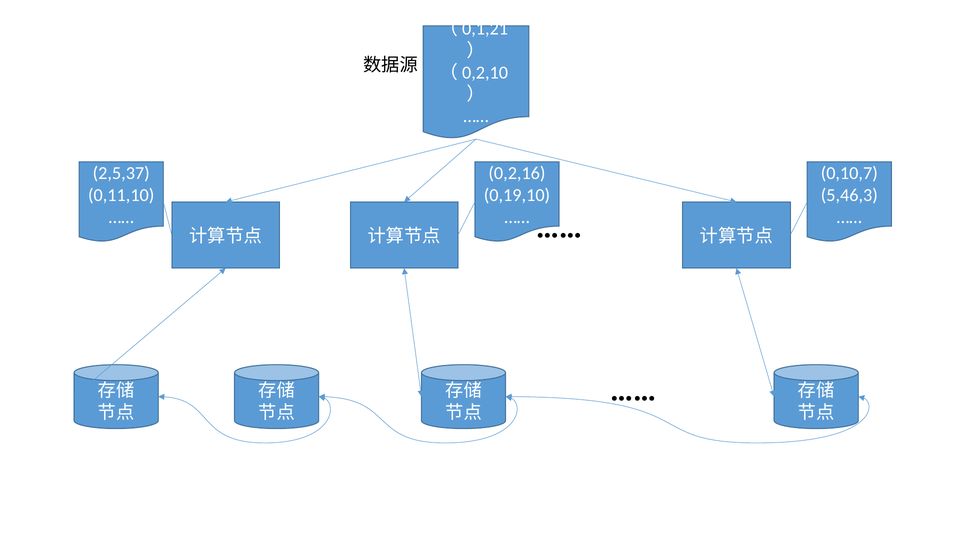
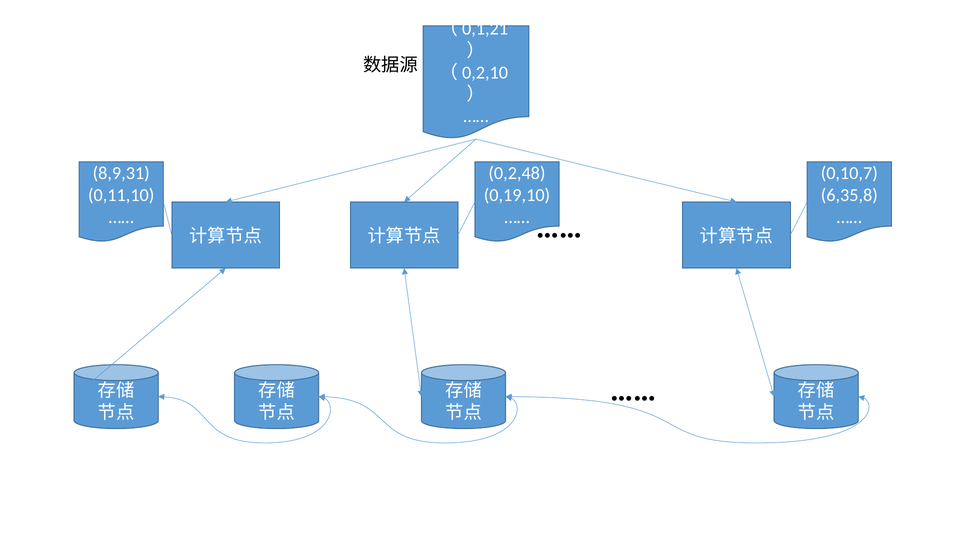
2,5,37: 2,5,37 -> 8,9,31 (121, 173)
0,2,16: 0,2,16 -> 0,2,48 (517, 173)
5,46,3: 5,46,3 -> 6,35,8 (849, 195)
